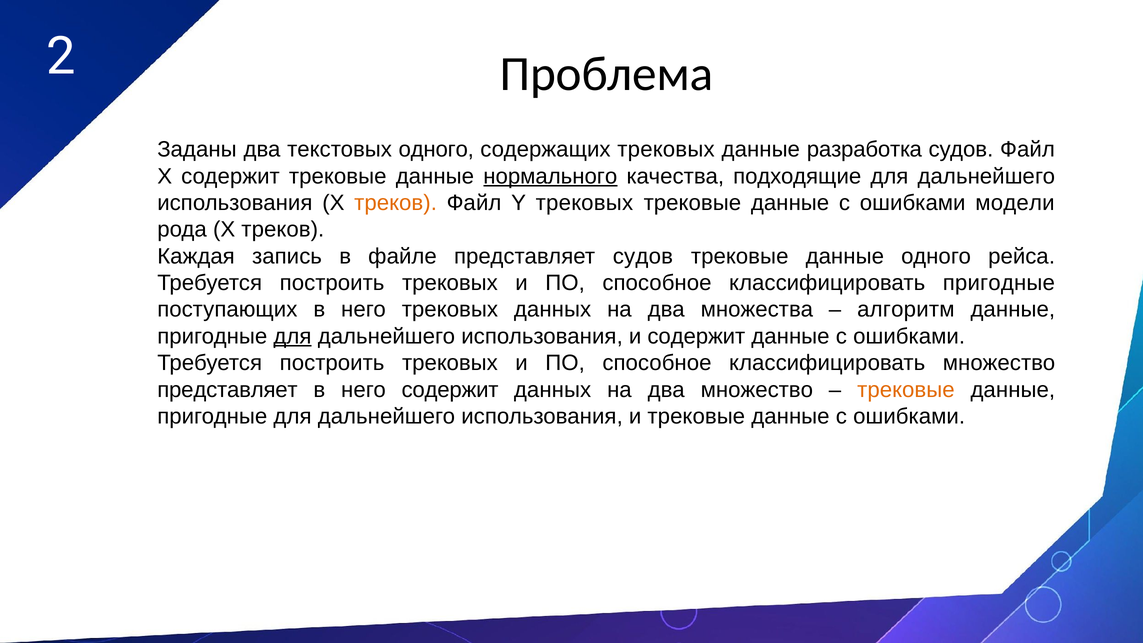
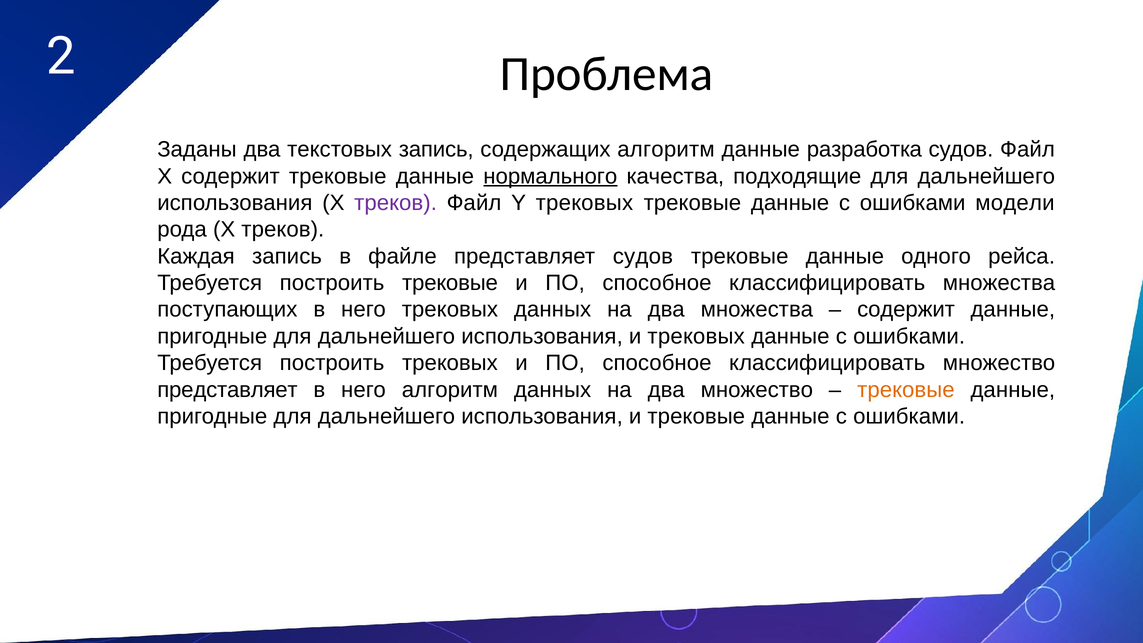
текстовых одного: одного -> запись (436, 149)
содержащих трековых: трековых -> алгоритм (666, 149)
треков colour: orange -> purple (396, 203)
трековых: трековых -> трековые (450, 283)
классифицировать пригодные: пригодные -> множества (999, 283)
алгоритм: алгоритм -> содержит (906, 310)
для underline: present -> none (292, 336)
и содержит: содержит -> трековых (696, 336)
него содержит: содержит -> алгоритм (450, 390)
